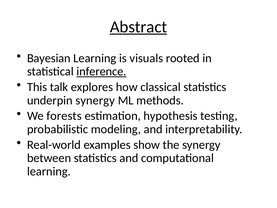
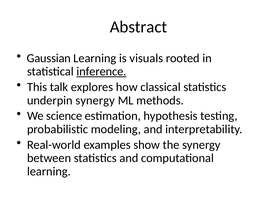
Abstract underline: present -> none (139, 27)
Bayesian: Bayesian -> Gaussian (49, 58)
forests: forests -> science (64, 116)
